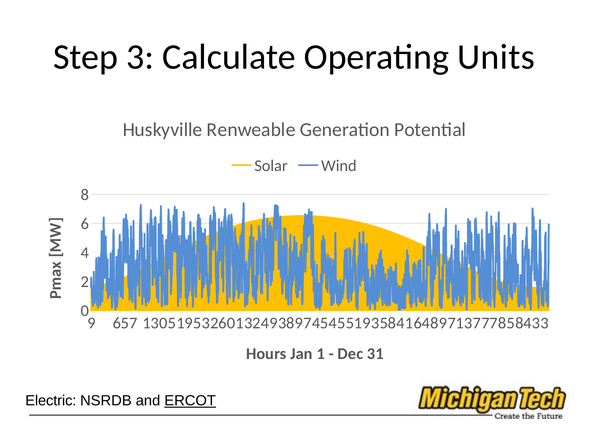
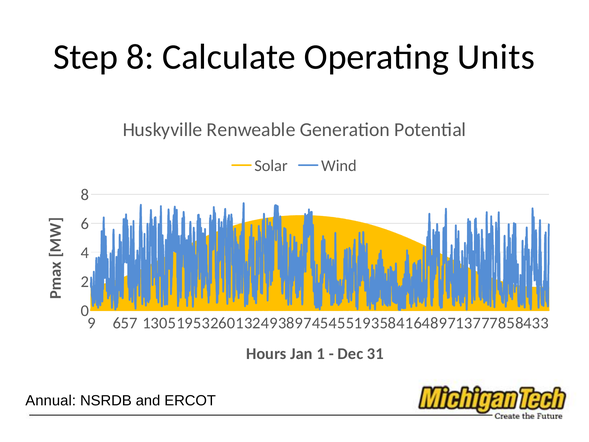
Step 3: 3 -> 8 (140, 57)
Electric: Electric -> Annual (51, 401)
ERCOT underline: present -> none (190, 401)
